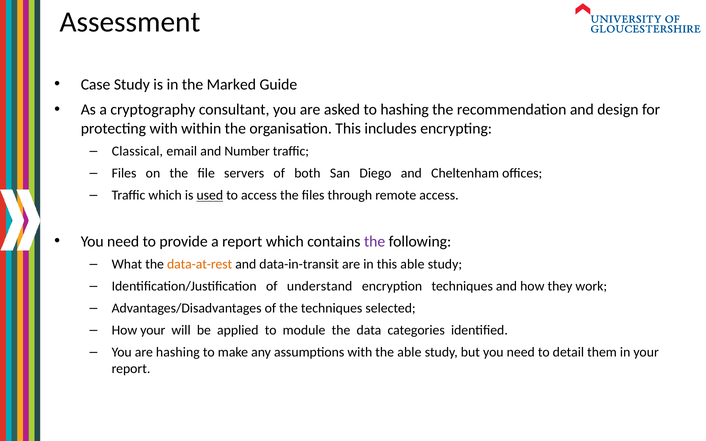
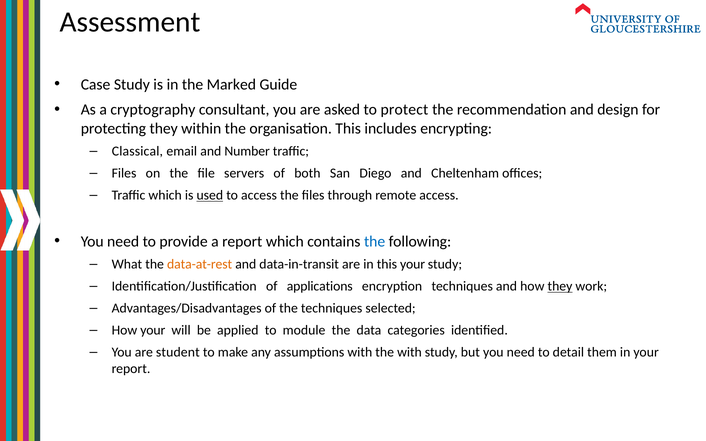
to hashing: hashing -> protect (404, 110)
protecting with: with -> they (164, 128)
the colour: purple -> blue (375, 242)
this able: able -> your (413, 265)
understand: understand -> applications (320, 287)
they underline: none -> present (560, 287)
are hashing: hashing -> student (178, 352)
the able: able -> with (409, 352)
